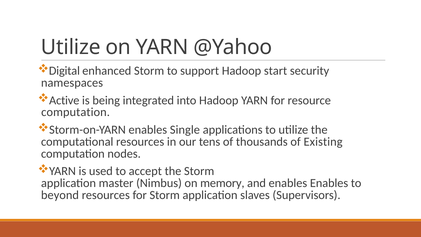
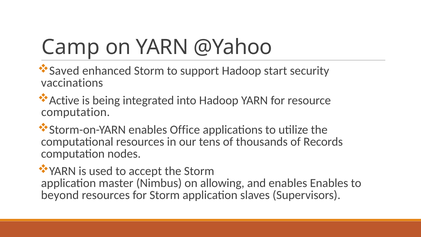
Utilize: Utilize -> Camp (71, 47)
Digital: Digital -> Saved (64, 71)
namespaces: namespaces -> vaccinations (72, 83)
Single: Single -> Office (185, 130)
Existing: Existing -> Records (323, 142)
memory: memory -> allowing (222, 183)
